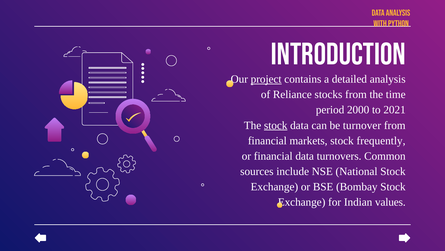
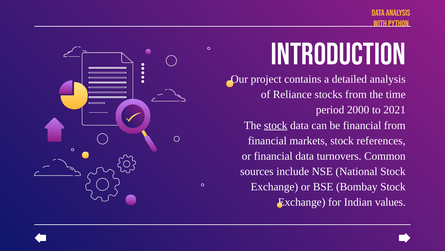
project underline: present -> none (266, 79)
be turnover: turnover -> financial (362, 125)
frequently: frequently -> references (381, 140)
